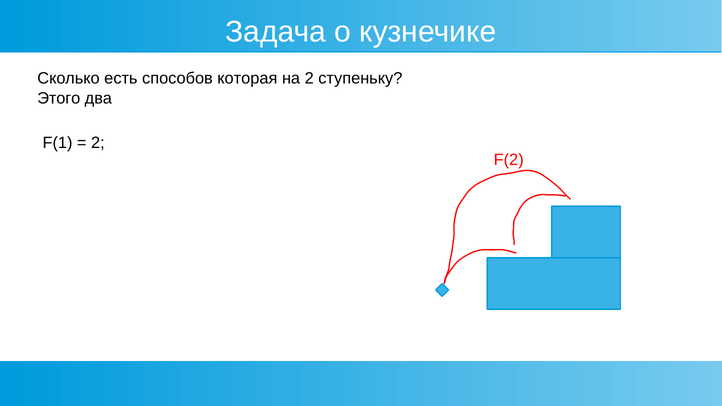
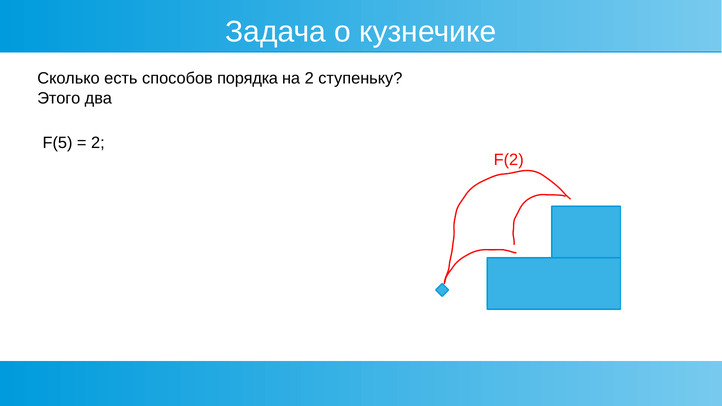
которая: которая -> порядка (247, 79)
F(1: F(1 -> F(5 (58, 143)
